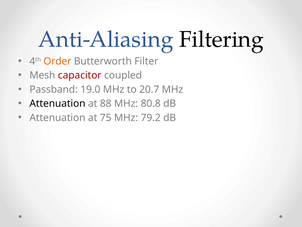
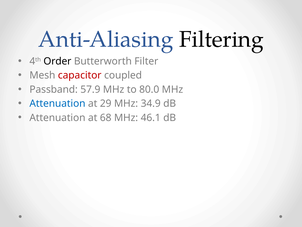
Order colour: orange -> black (57, 61)
19.0: 19.0 -> 57.9 (90, 89)
20.7: 20.7 -> 80.0 (149, 89)
Attenuation colour: black -> blue (57, 103)
88: 88 -> 29 (106, 103)
80.8: 80.8 -> 34.9 (151, 103)
75: 75 -> 68 (106, 117)
79.2: 79.2 -> 46.1 (151, 117)
